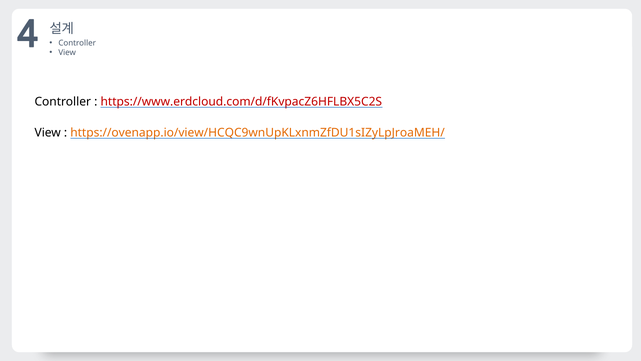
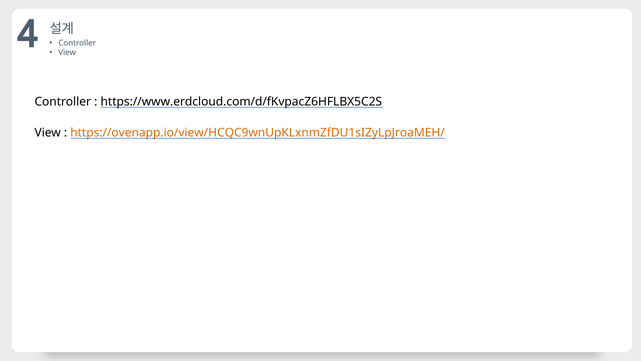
https://www.erdcloud.com/d/fKvpacZ6HFLBX5C2S colour: red -> black (241, 102)
